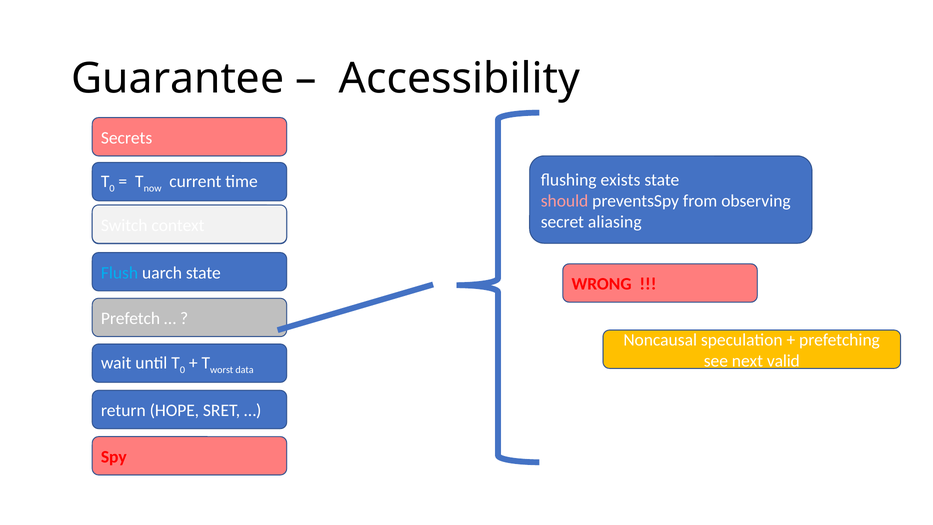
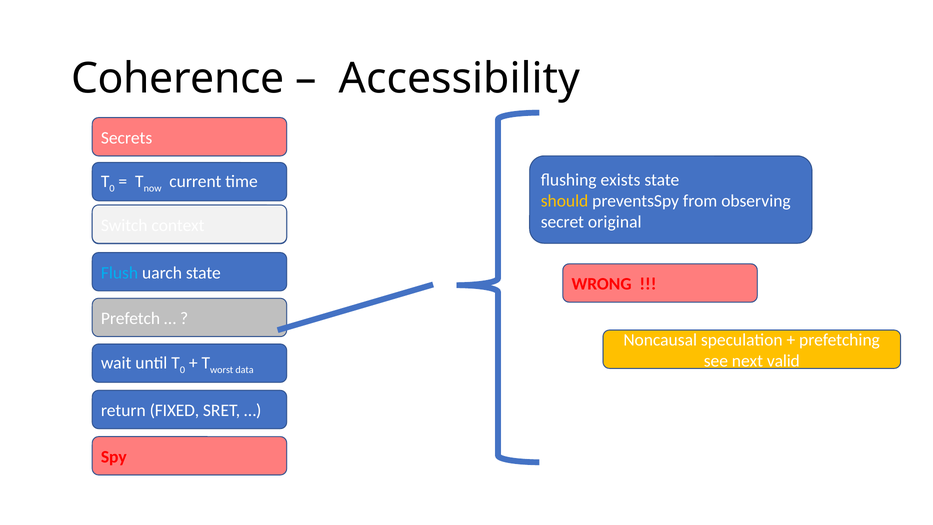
Guarantee: Guarantee -> Coherence (178, 78)
should colour: pink -> yellow (565, 201)
aliasing: aliasing -> original (615, 222)
HOPE: HOPE -> FIXED (174, 411)
